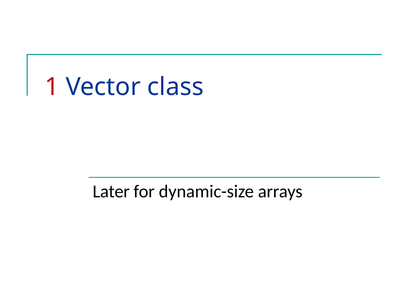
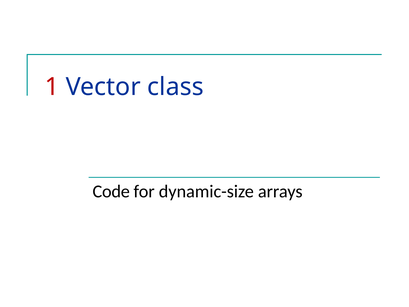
Later: Later -> Code (111, 191)
